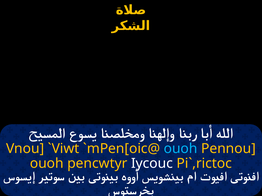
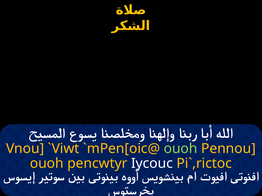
ouoh colour: light blue -> light green (181, 149)
